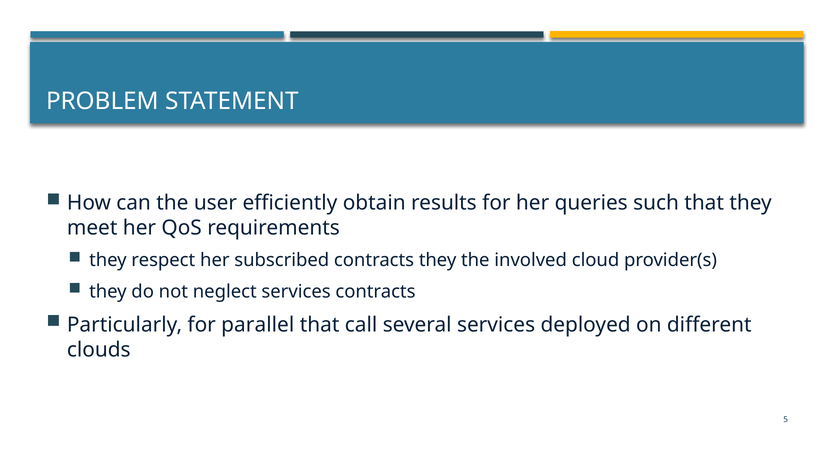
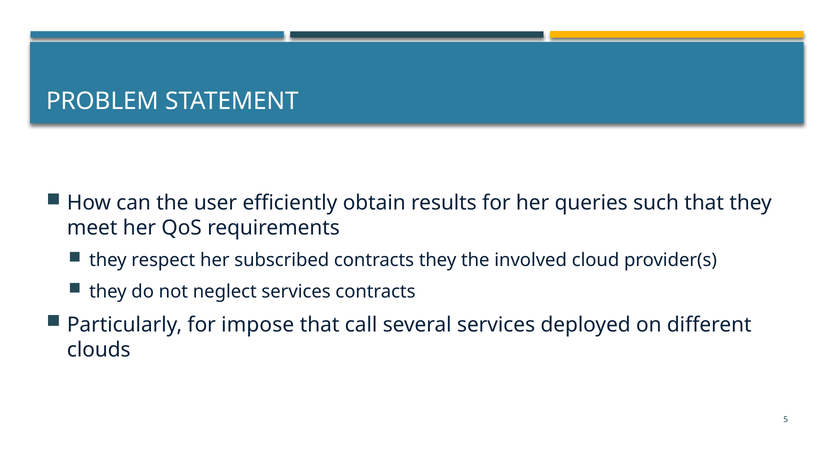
parallel: parallel -> impose (258, 325)
